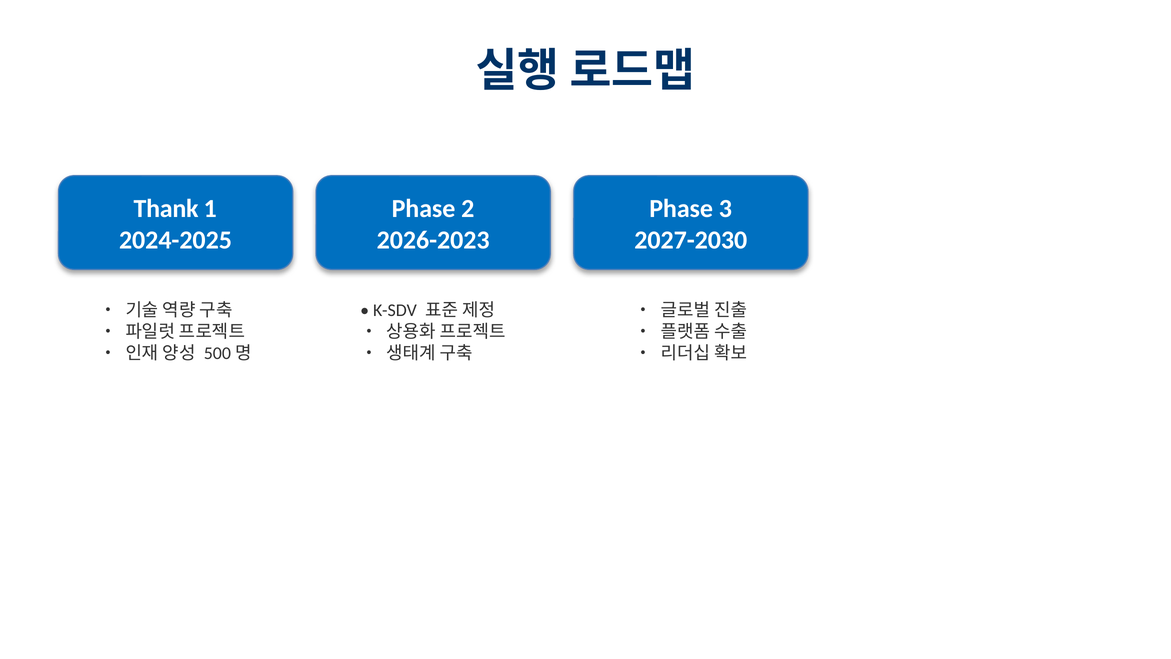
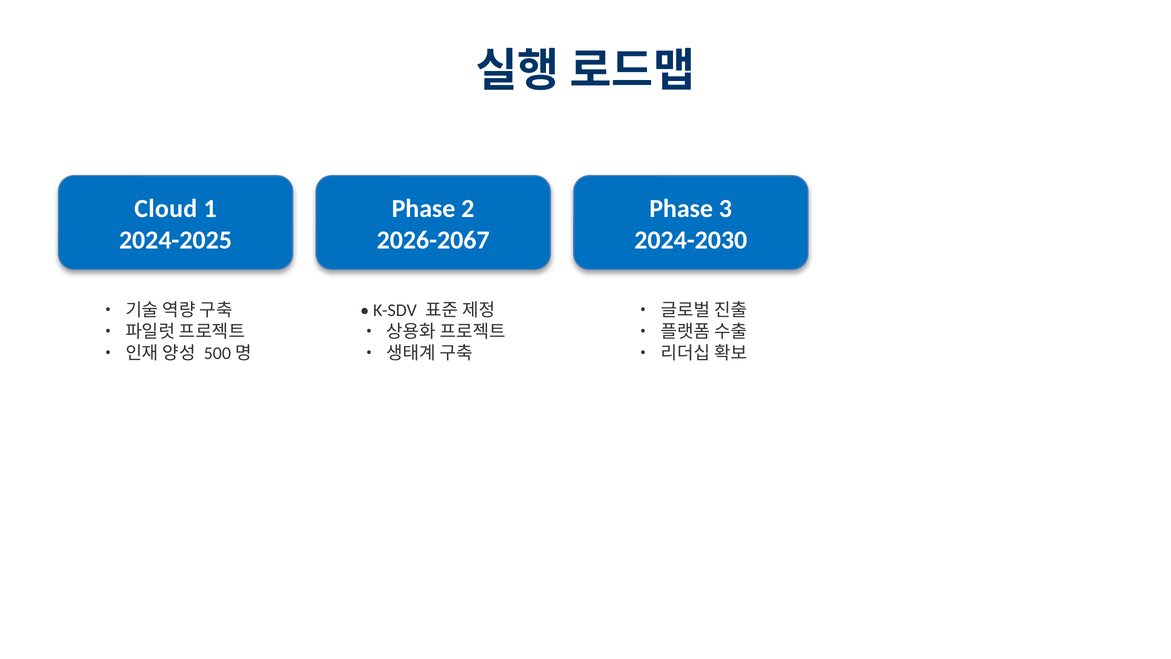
Thank: Thank -> Cloud (166, 209)
2026-2023: 2026-2023 -> 2026-2067 (433, 240)
2027-2030: 2027-2030 -> 2024-2030 (691, 240)
